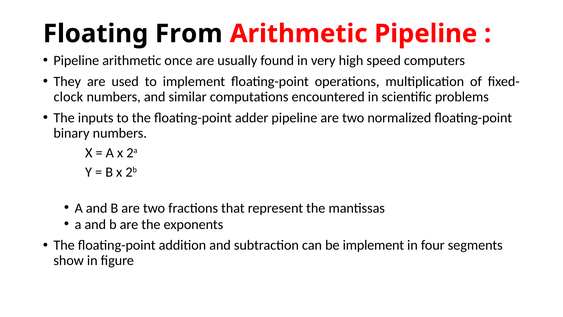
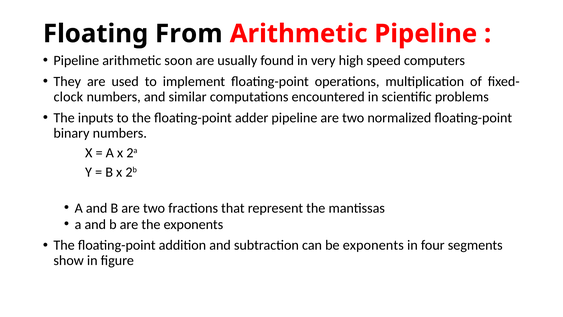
once: once -> soon (178, 60)
be implement: implement -> exponents (373, 245)
